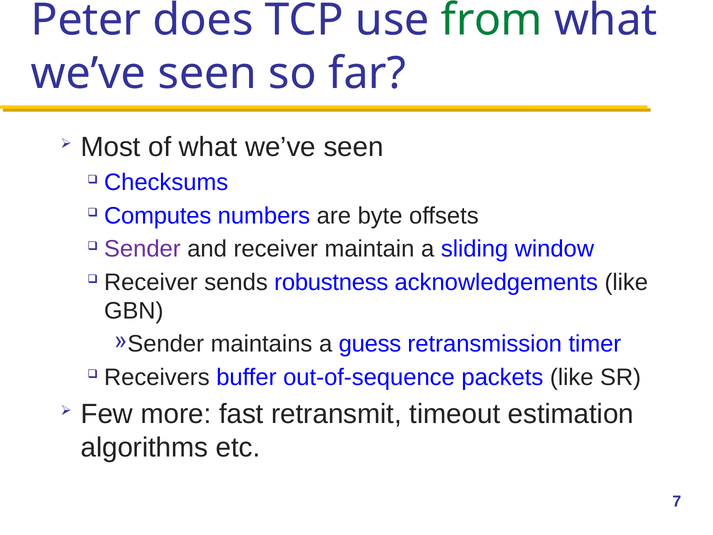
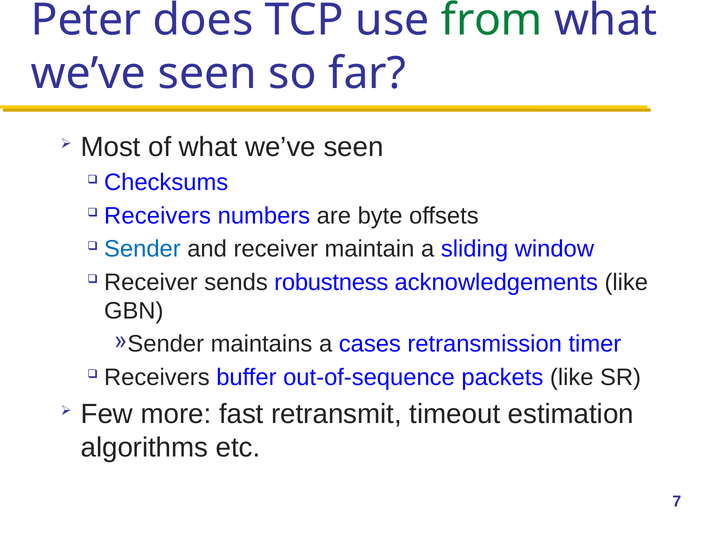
Computes: Computes -> Receivers (158, 216)
Sender colour: purple -> blue (142, 249)
guess: guess -> cases (370, 344)
